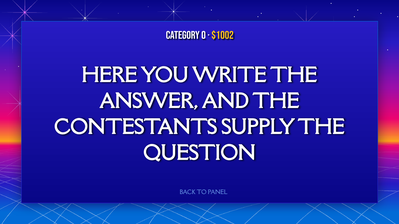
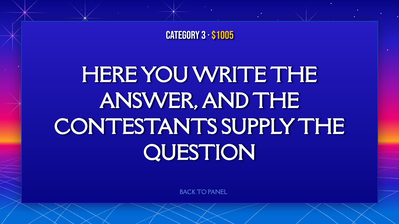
0: 0 -> 3 (204, 35)
$1002: $1002 -> $1005 (223, 35)
